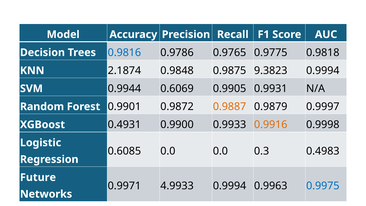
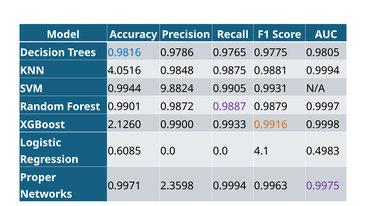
0.9818: 0.9818 -> 0.9805 (323, 52)
2.1874: 2.1874 -> 4.0516 (124, 71)
9.3823: 9.3823 -> 0.9881 (271, 71)
0.6069: 0.6069 -> 9.8824 (177, 89)
0.9887 colour: orange -> purple (230, 107)
0.4931: 0.4931 -> 2.1260 (124, 125)
0.3: 0.3 -> 4.1 (262, 151)
Future: Future -> Proper (38, 177)
4.9933: 4.9933 -> 2.3598 (177, 186)
0.9975 colour: blue -> purple (323, 186)
